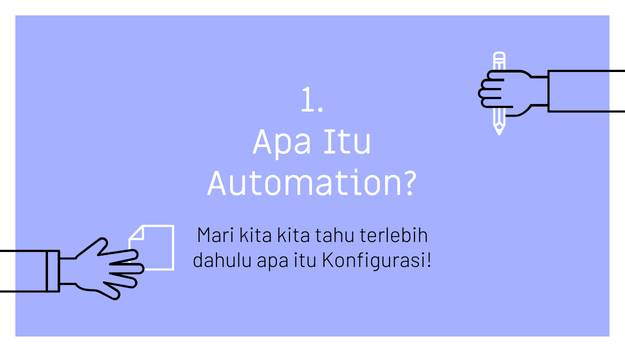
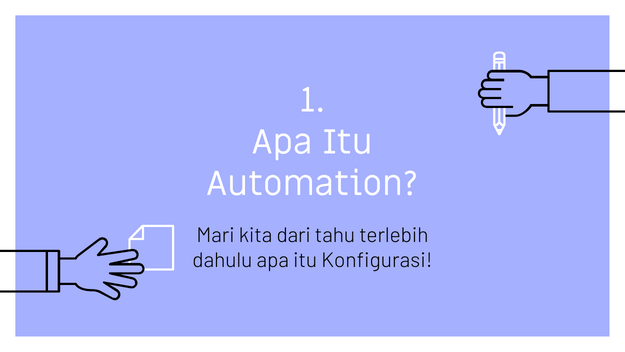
kita kita: kita -> dari (294, 235)
